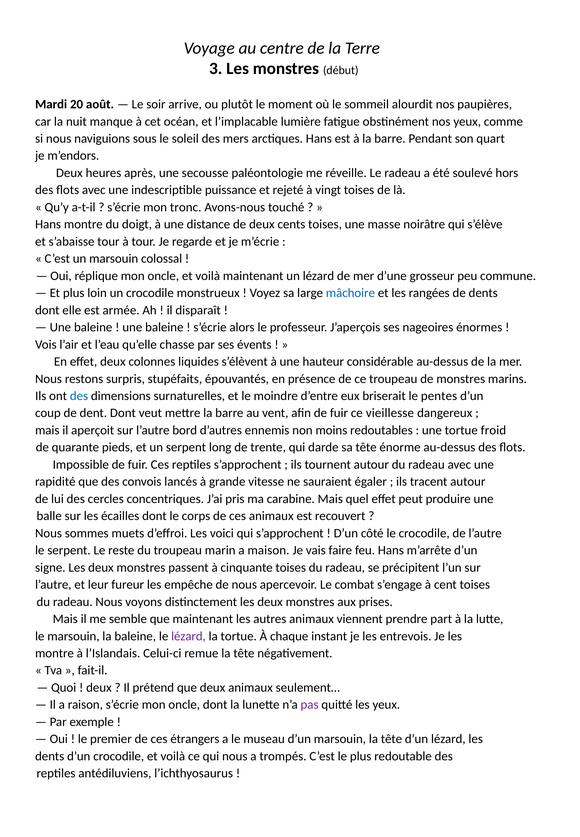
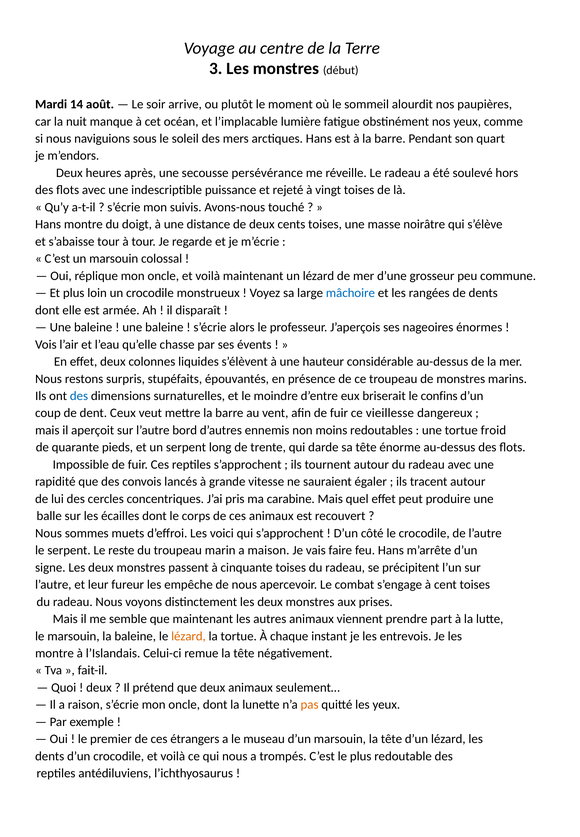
20: 20 -> 14 (77, 104)
paléontologie: paléontologie -> persévérance (267, 173)
tronc: tronc -> suivis (186, 207)
pentes: pentes -> confins (439, 396)
dent Dont: Dont -> Ceux (123, 413)
lézard colour: purple -> orange (188, 637)
pas colour: purple -> orange (310, 705)
